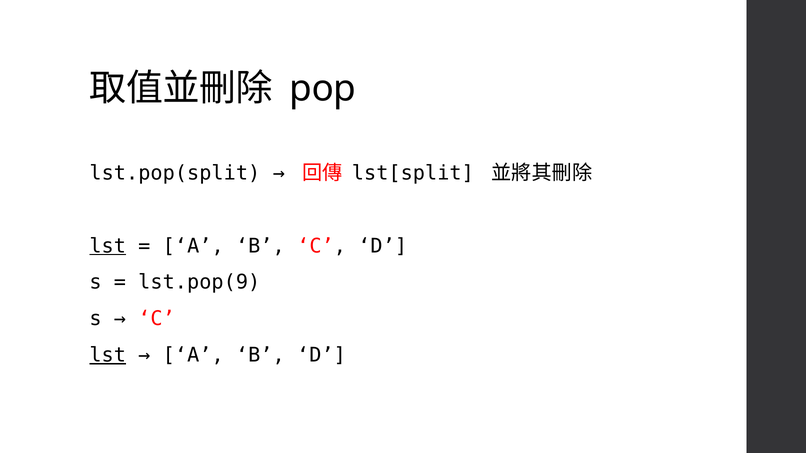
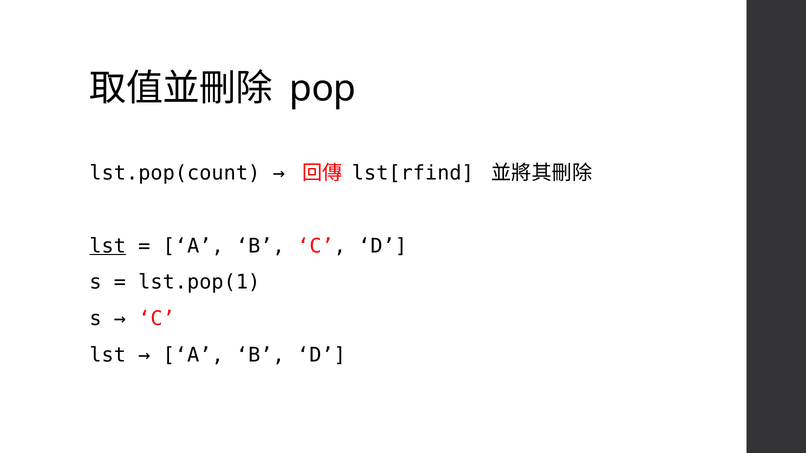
lst.pop(split: lst.pop(split -> lst.pop(count (175, 173)
lst[split: lst[split -> lst[rfind (413, 173)
lst.pop(9: lst.pop(9 -> lst.pop(1 (199, 283)
lst underline: present -> none (108, 355)
